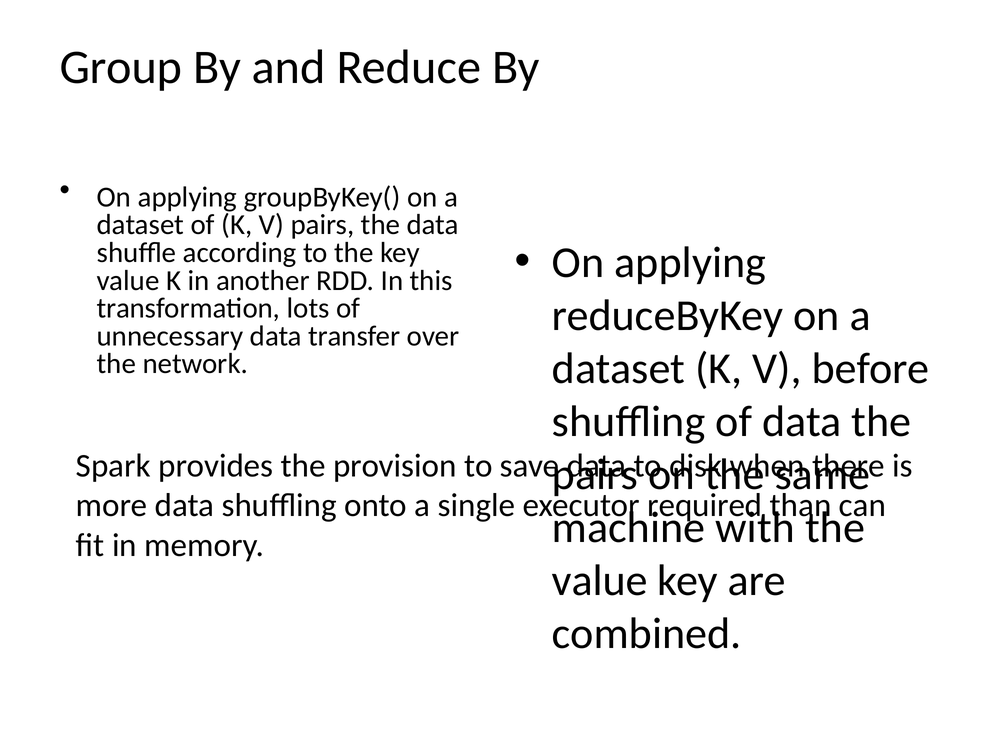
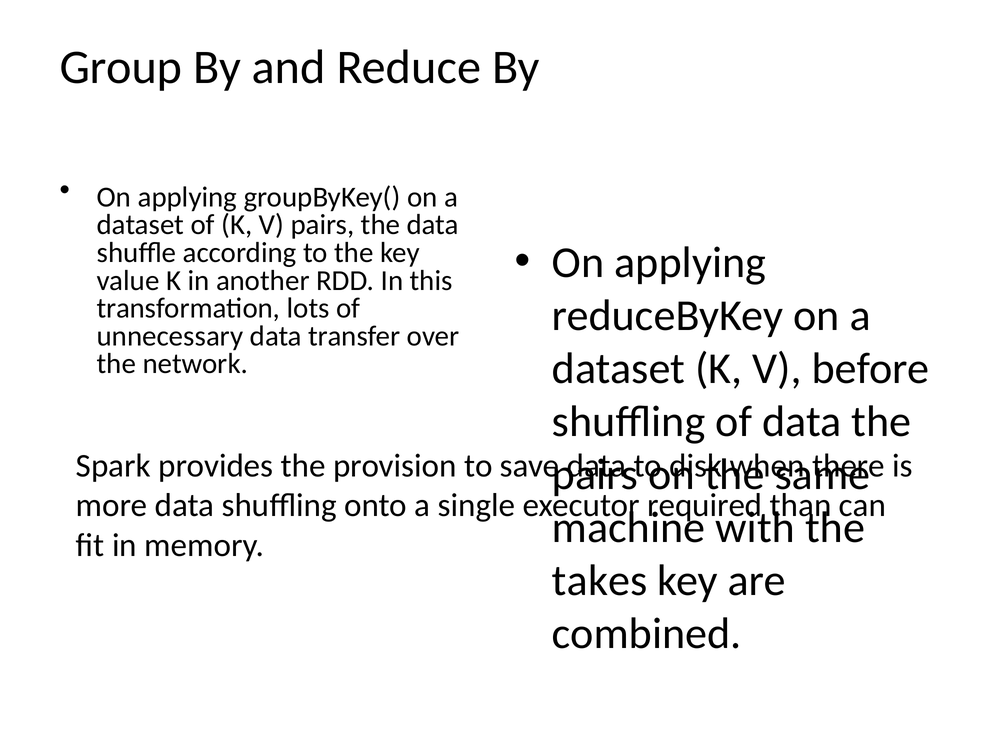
value: value -> takes (600, 580)
